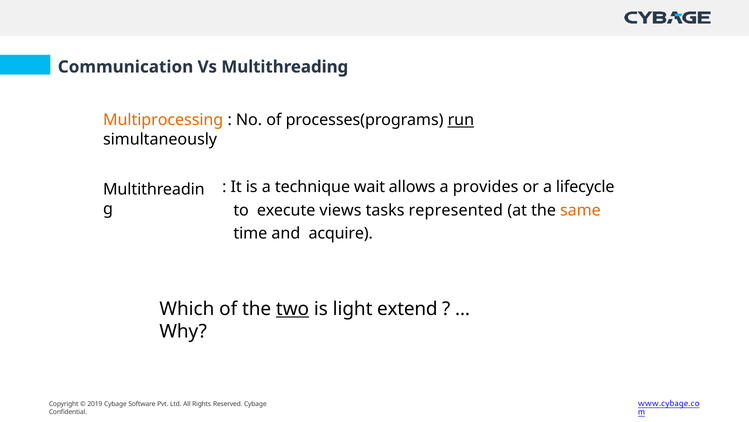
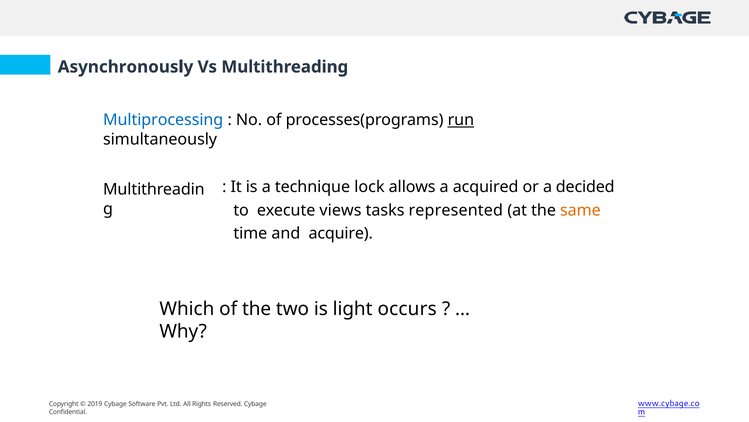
Communication: Communication -> Asynchronously (126, 67)
Multiprocessing colour: orange -> blue (163, 120)
wait: wait -> lock (369, 187)
provides: provides -> acquired (486, 187)
lifecycle: lifecycle -> decided (585, 187)
two underline: present -> none (293, 309)
extend: extend -> occurs (407, 309)
